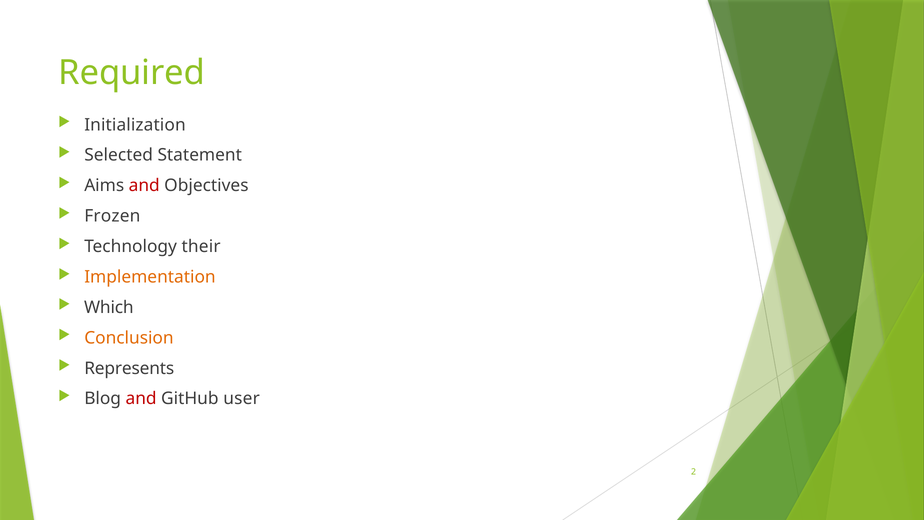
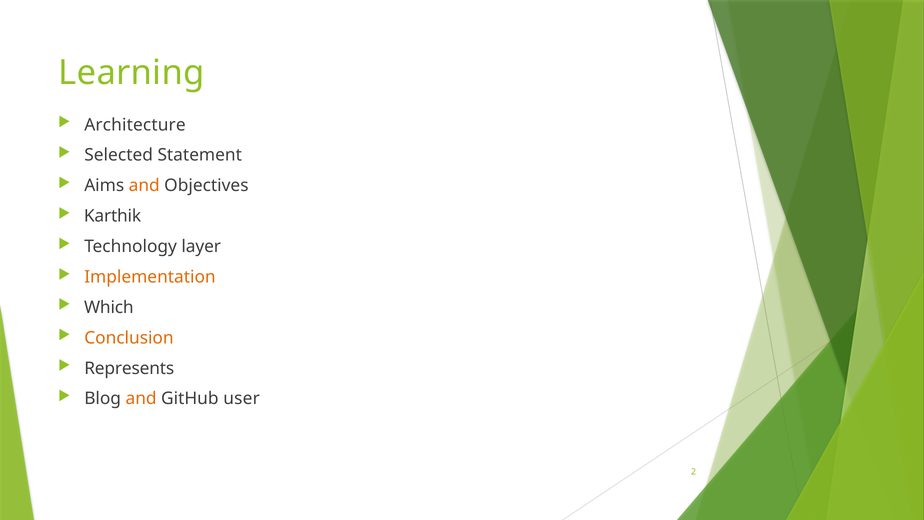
Required: Required -> Learning (131, 73)
Initialization: Initialization -> Architecture (135, 125)
and colour: red -> orange (144, 186)
Frozen: Frozen -> Karthik (113, 216)
their: their -> layer (201, 246)
and colour: red -> orange (141, 399)
